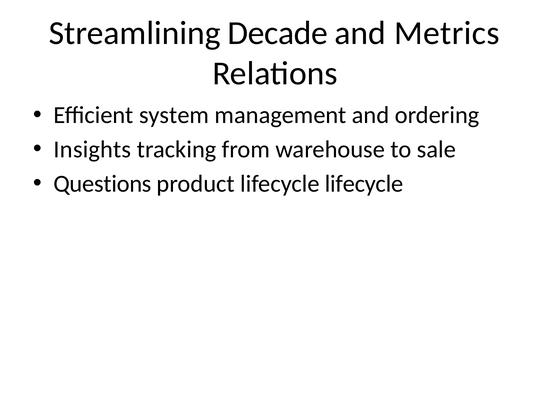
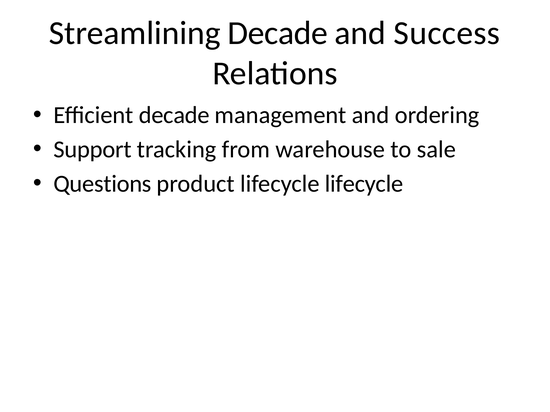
Metrics: Metrics -> Success (447, 33)
Efficient system: system -> decade (174, 115)
Insights: Insights -> Support (93, 150)
